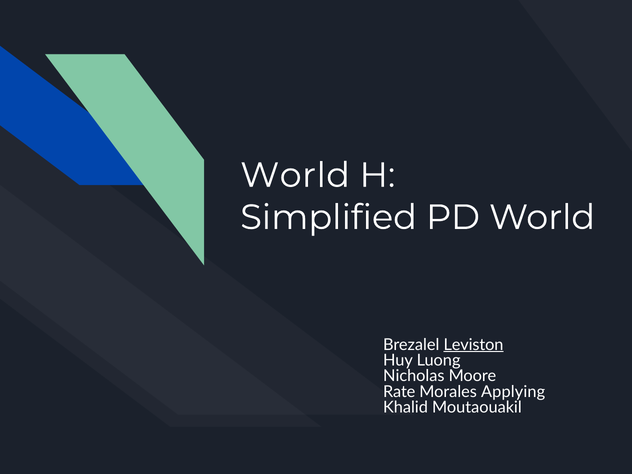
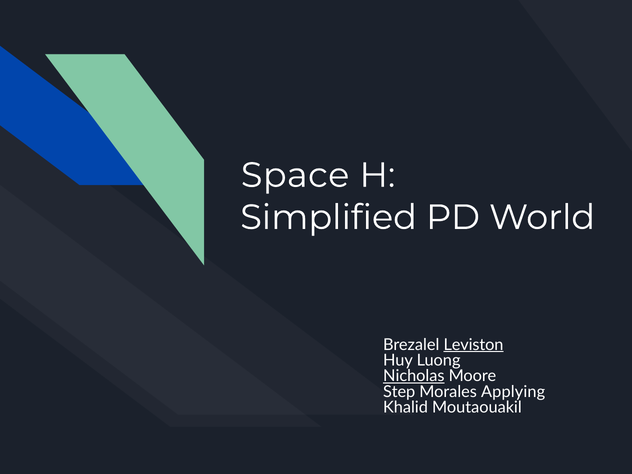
World: World -> Space (295, 175)
Nicholas underline: none -> present (414, 376)
Rate: Rate -> Step (399, 392)
